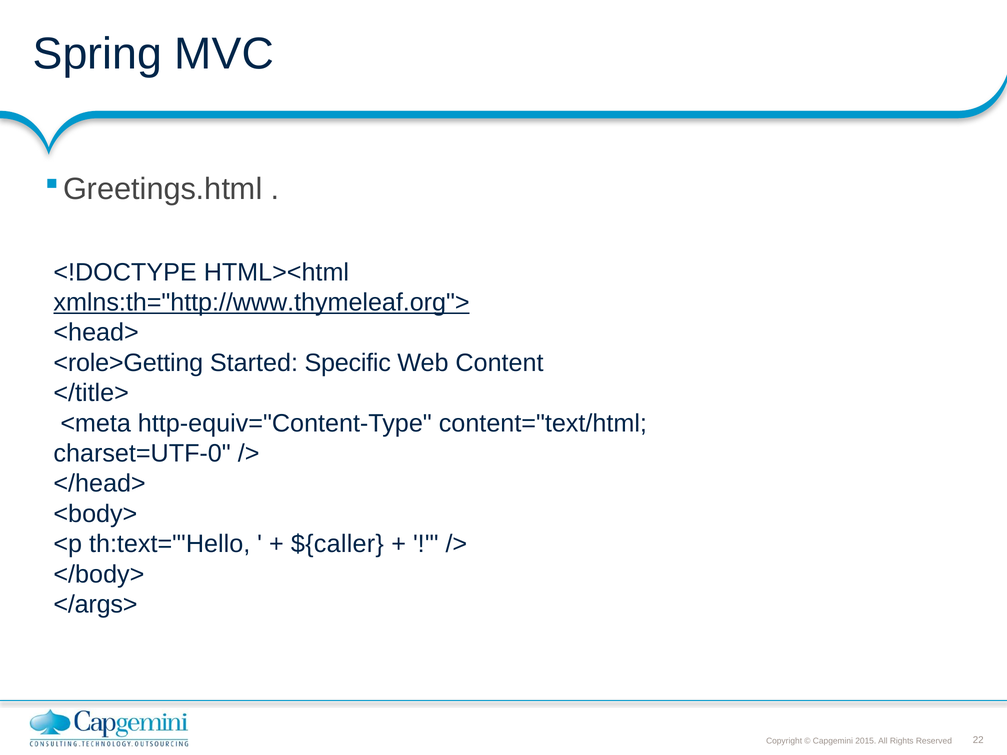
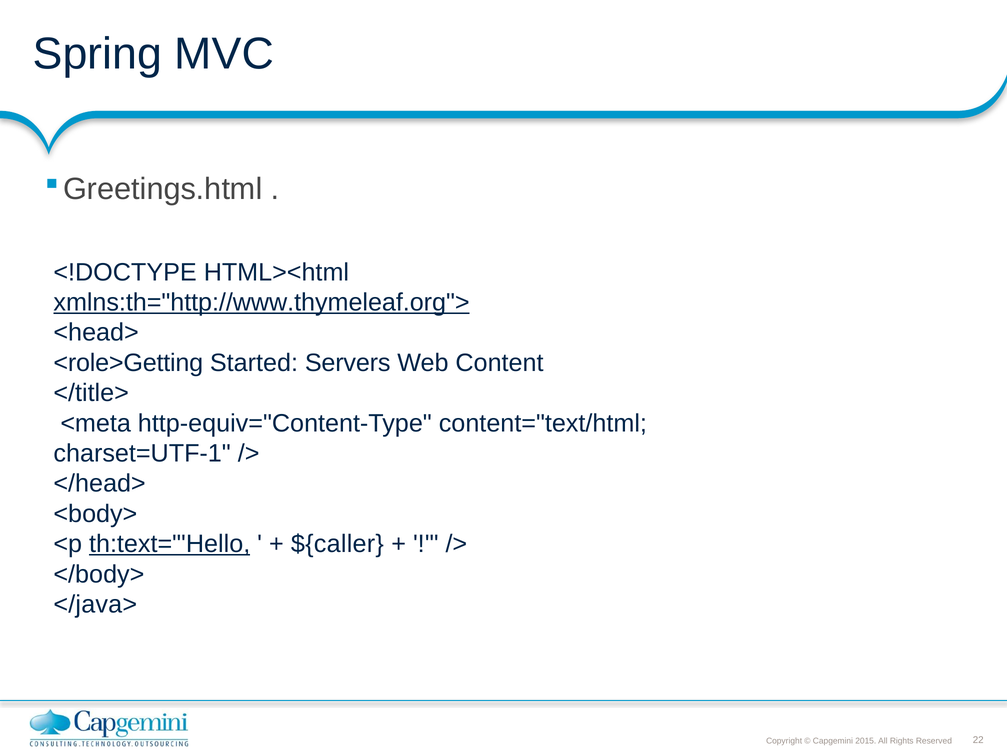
Specific: Specific -> Servers (348, 363)
charset=UTF-0: charset=UTF-0 -> charset=UTF-1 (142, 454)
th:text="'Hello underline: none -> present (170, 544)
</args>: </args> -> </java> (95, 605)
